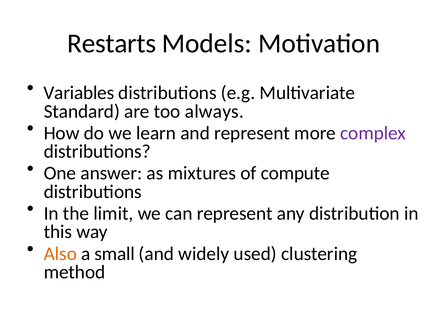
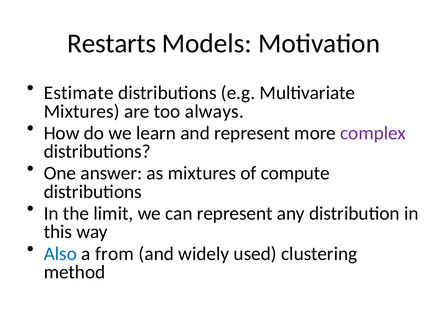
Variables: Variables -> Estimate (79, 93)
Standard: Standard -> Mixtures (82, 111)
Also colour: orange -> blue (60, 254)
small: small -> from (114, 254)
